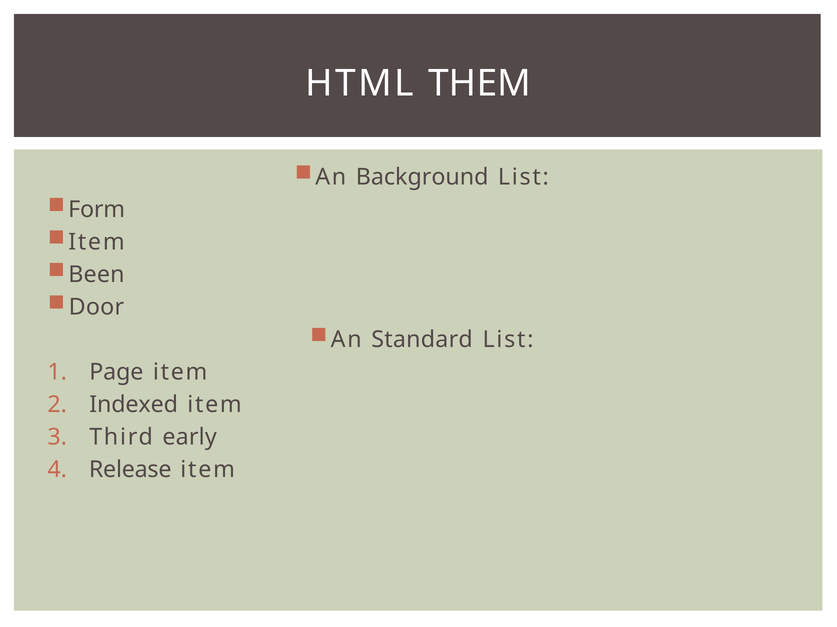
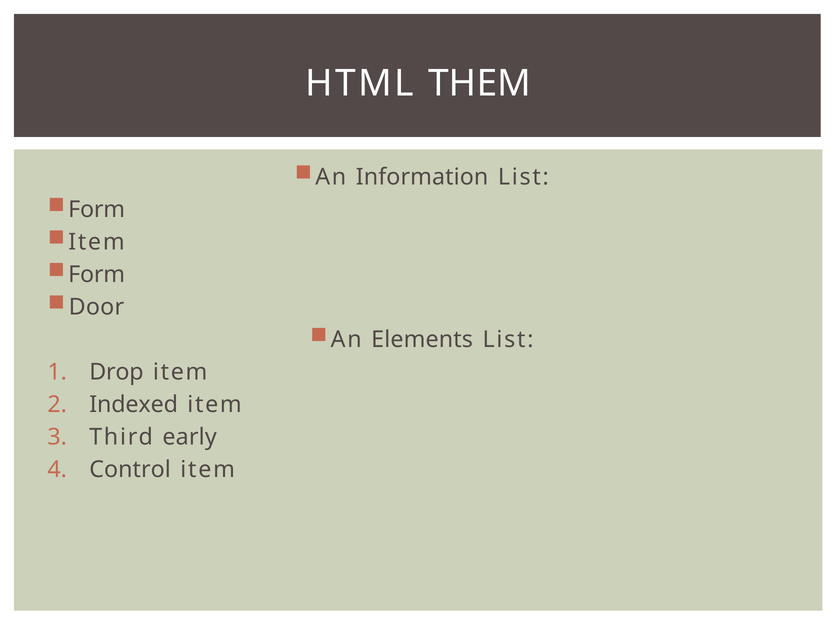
Background: Background -> Information (422, 177)
Been: Been -> Form (97, 275)
Standard: Standard -> Elements (422, 340)
Page: Page -> Drop (116, 372)
Release: Release -> Control (130, 470)
